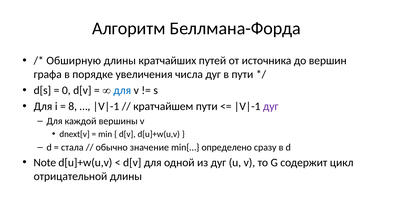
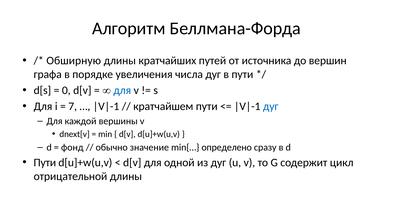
8: 8 -> 7 (73, 106)
дуг colour: purple -> blue (271, 106)
стала: стала -> фонд (72, 147)
Note: Note -> Пути (45, 163)
